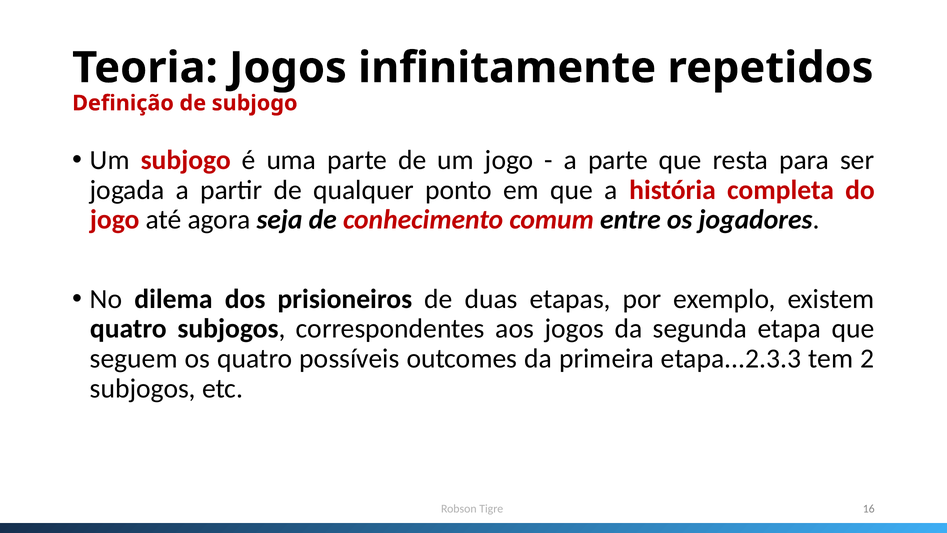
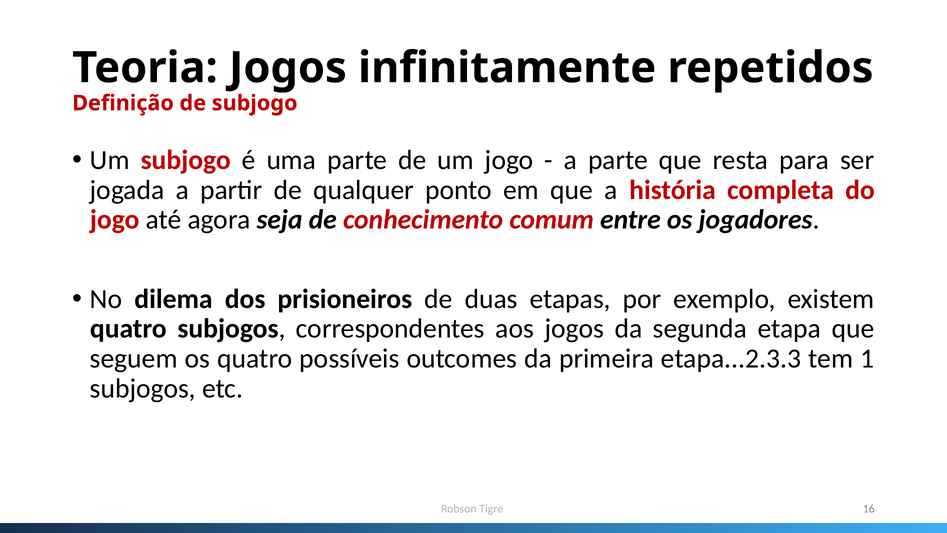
2: 2 -> 1 (867, 358)
